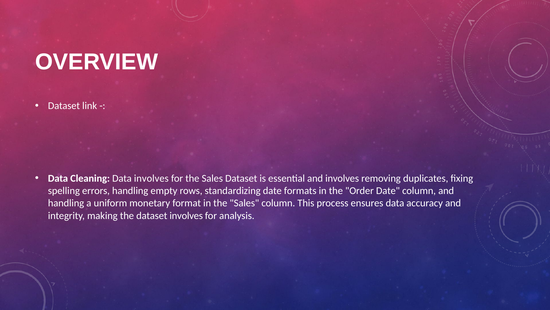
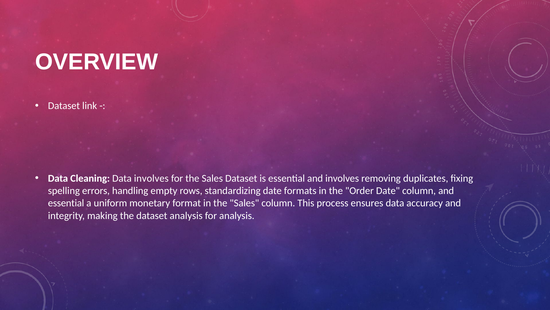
handling: handling -> essential (66, 203)
dataset involves: involves -> analysis (186, 215)
